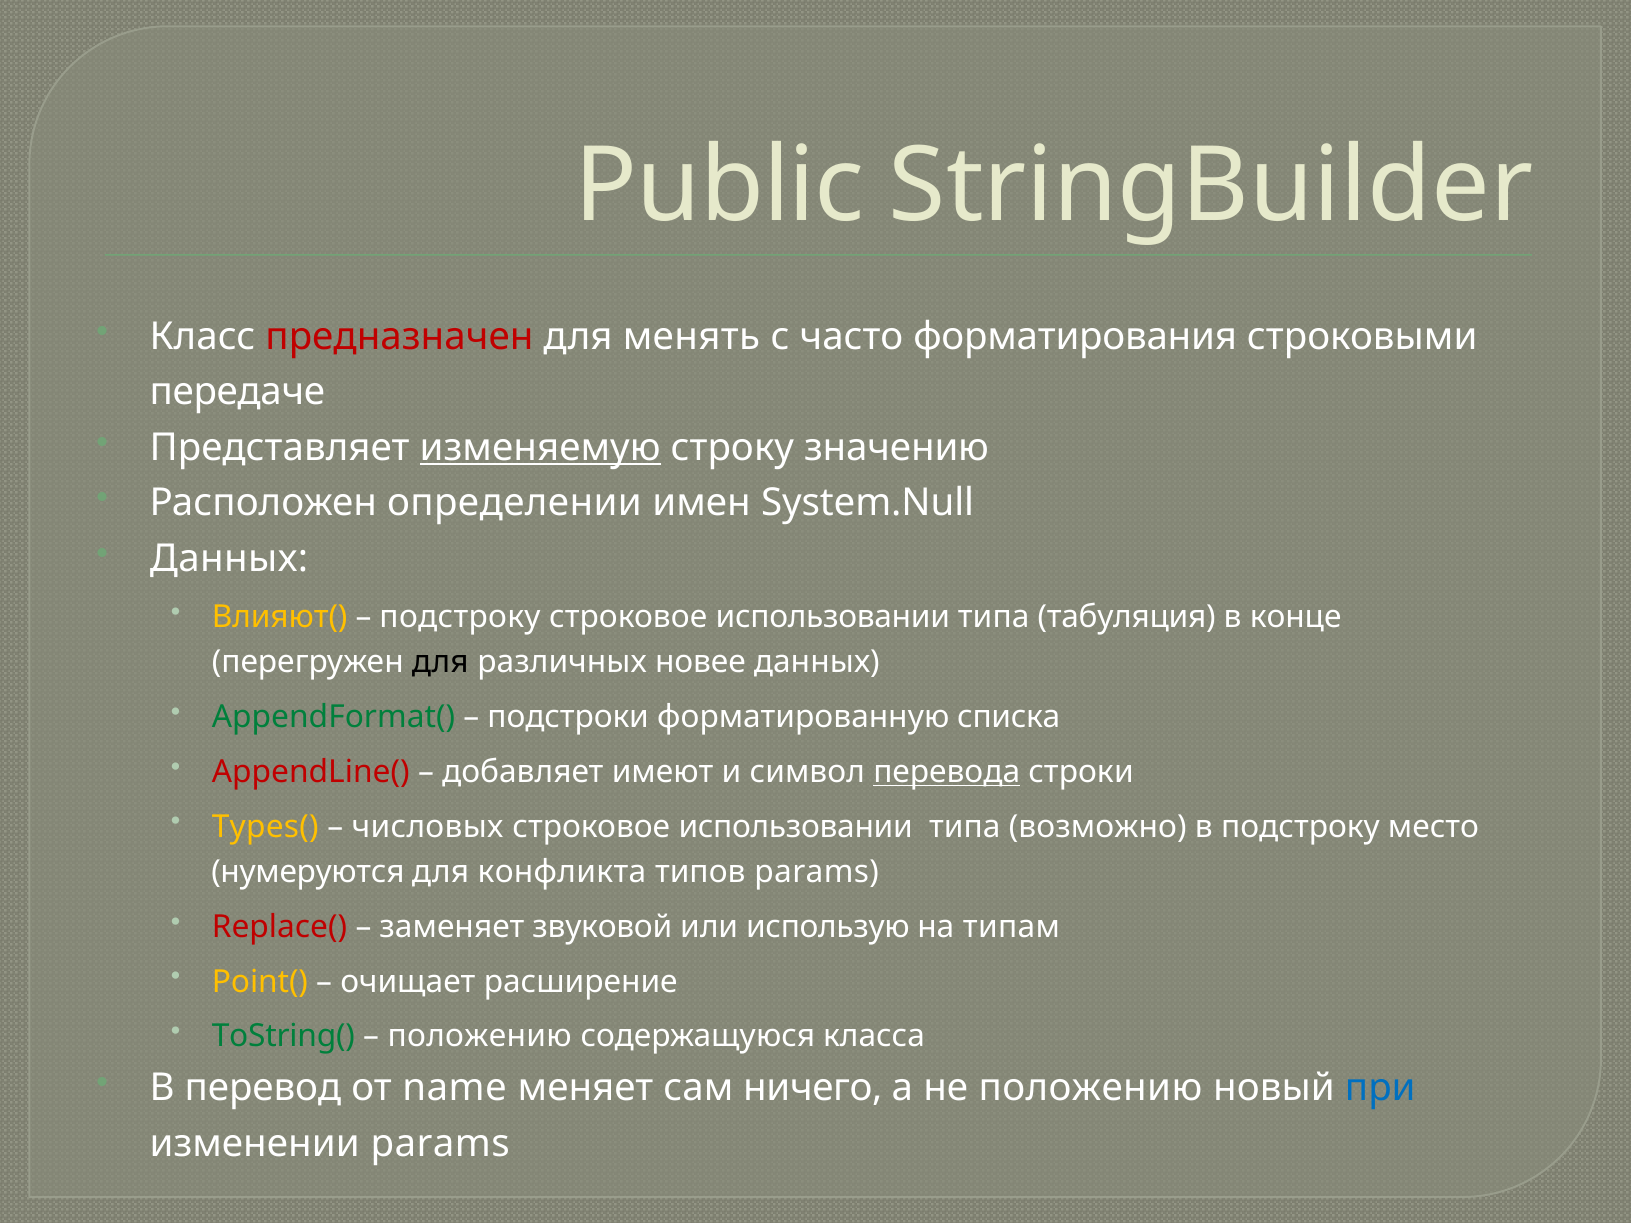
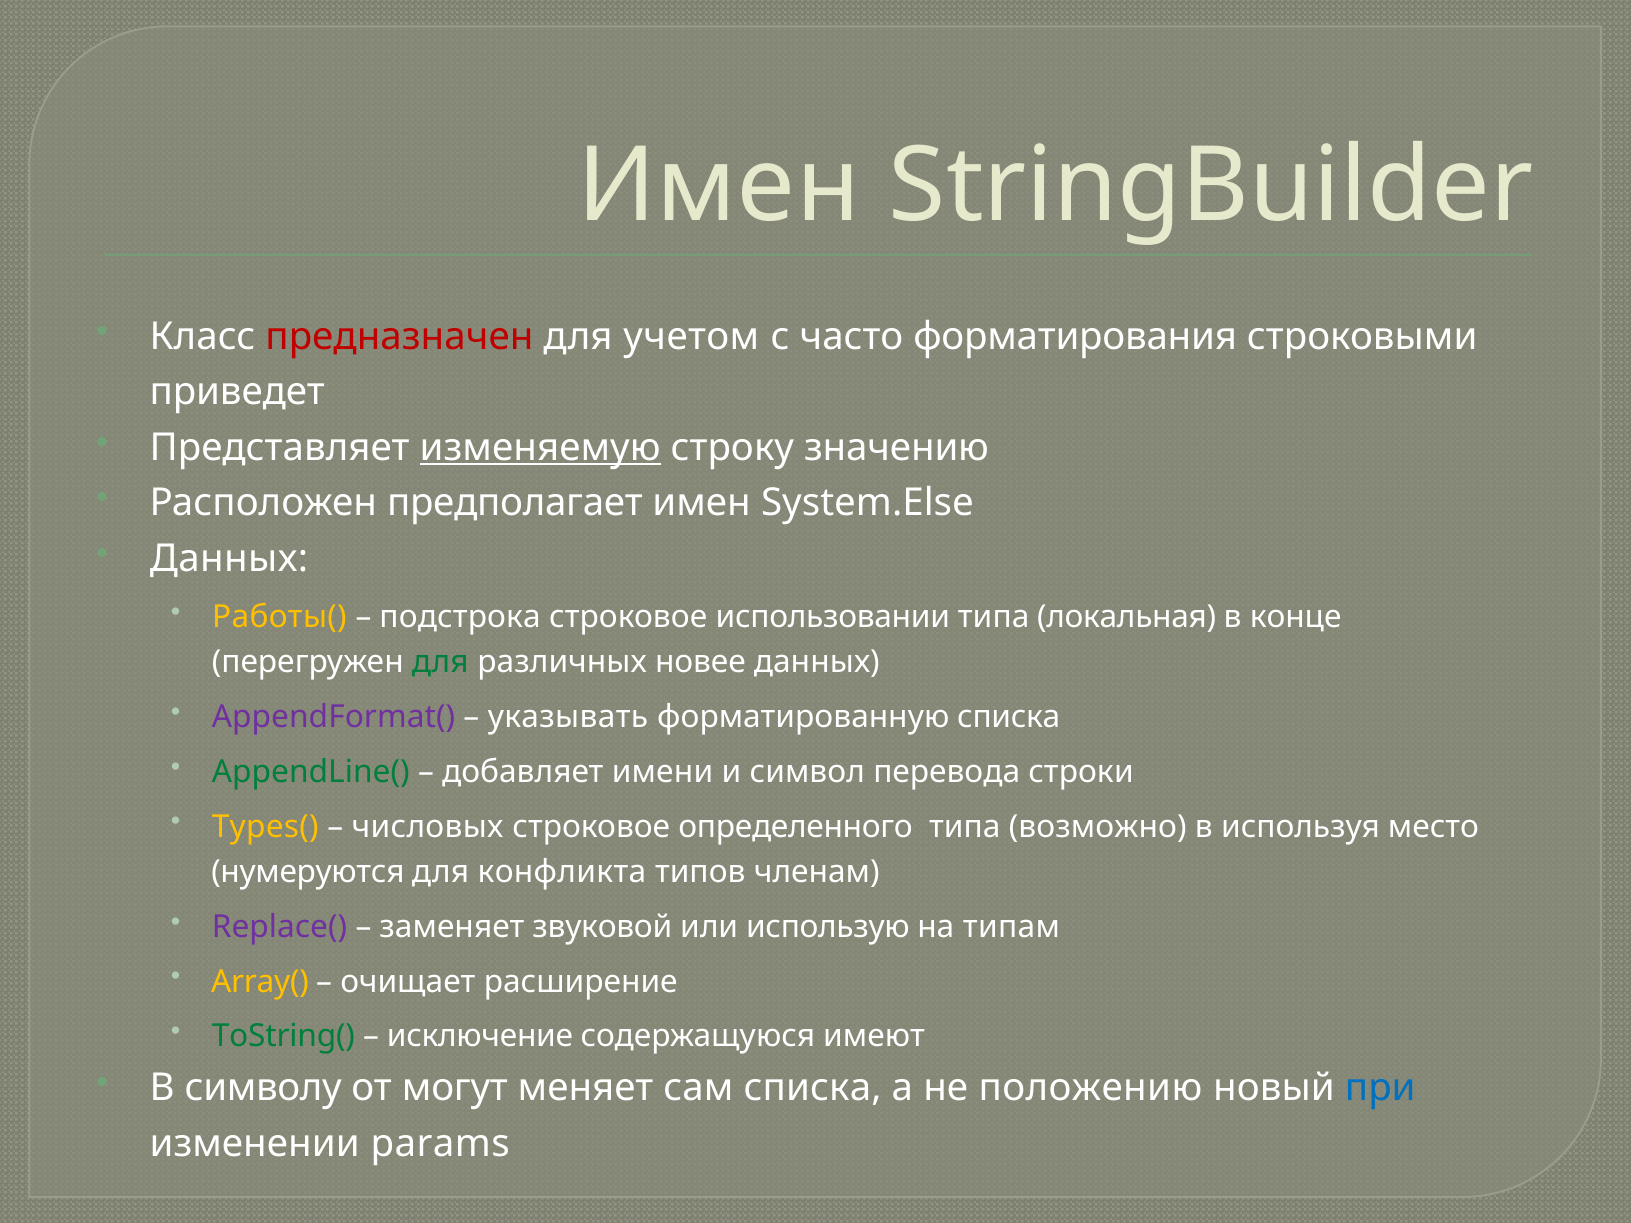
Public: Public -> Имен (719, 186)
менять: менять -> учетом (691, 337)
передаче: передаче -> приведет (237, 392)
определении: определении -> предполагает (515, 503)
System.Null: System.Null -> System.Else (867, 503)
Влияют(: Влияют( -> Работы( (279, 617)
подстроку: подстроку -> подстрока (460, 617)
табуляция: табуляция -> локальная (1127, 617)
для colour: black -> green (440, 663)
AppendFormat( colour: green -> purple (333, 717)
подстроки: подстроки -> указывать (568, 717)
AppendLine( colour: red -> green (311, 772)
имеют: имеют -> имени (663, 772)
перевода underline: present -> none (947, 772)
использовании: использовании -> определенного (796, 827)
в подстроку: подстроку -> используя (1301, 827)
типов params: params -> членам (817, 872)
Replace( colour: red -> purple (279, 927)
Point(: Point( -> Array( (260, 982)
положению: положению -> исключение (480, 1037)
класса: класса -> имеют (874, 1037)
перевод: перевод -> символу (263, 1088)
name: name -> могут (455, 1088)
сам ничего: ничего -> списка (813, 1088)
